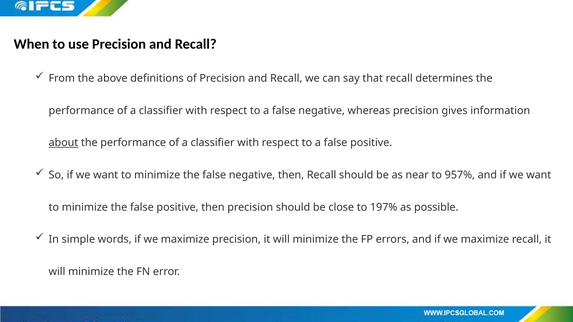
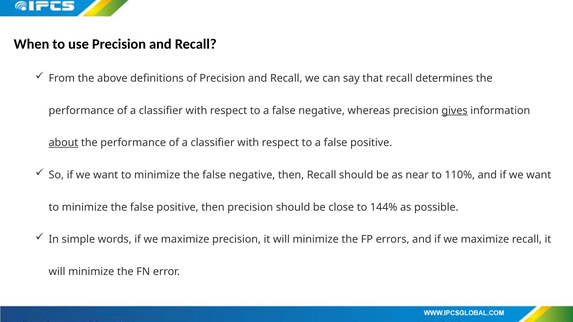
gives underline: none -> present (455, 111)
957%: 957% -> 110% (460, 175)
197%: 197% -> 144% (384, 207)
